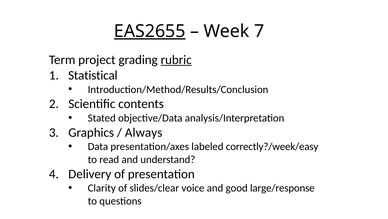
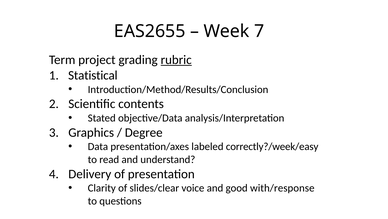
EAS2655 underline: present -> none (150, 31)
Always: Always -> Degree (144, 132)
large/response: large/response -> with/response (282, 187)
